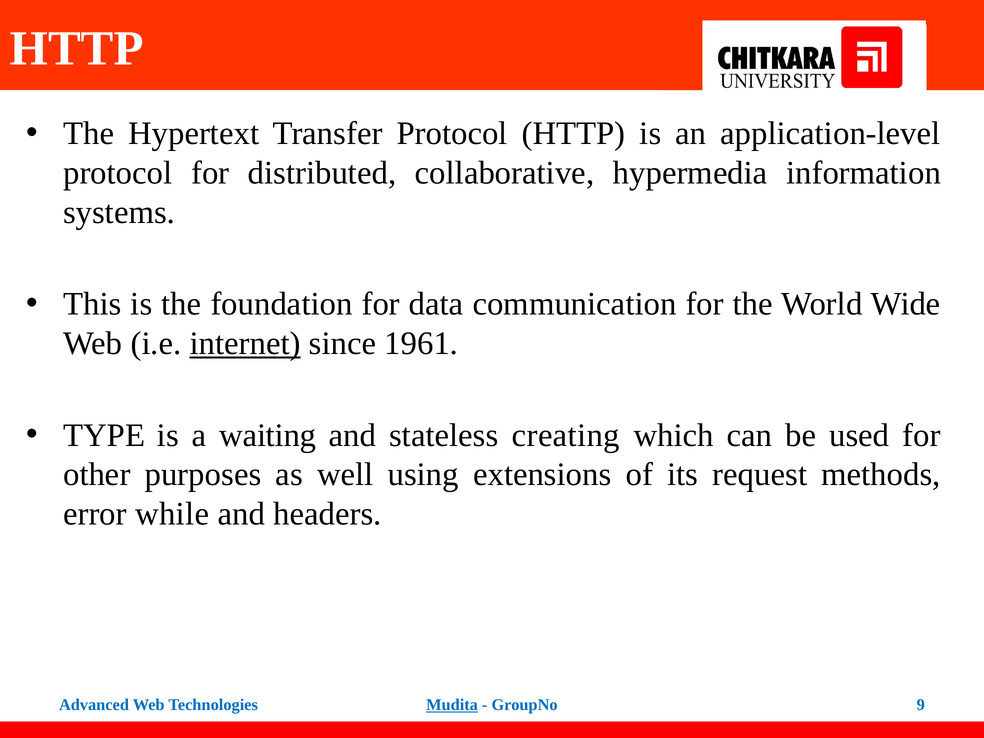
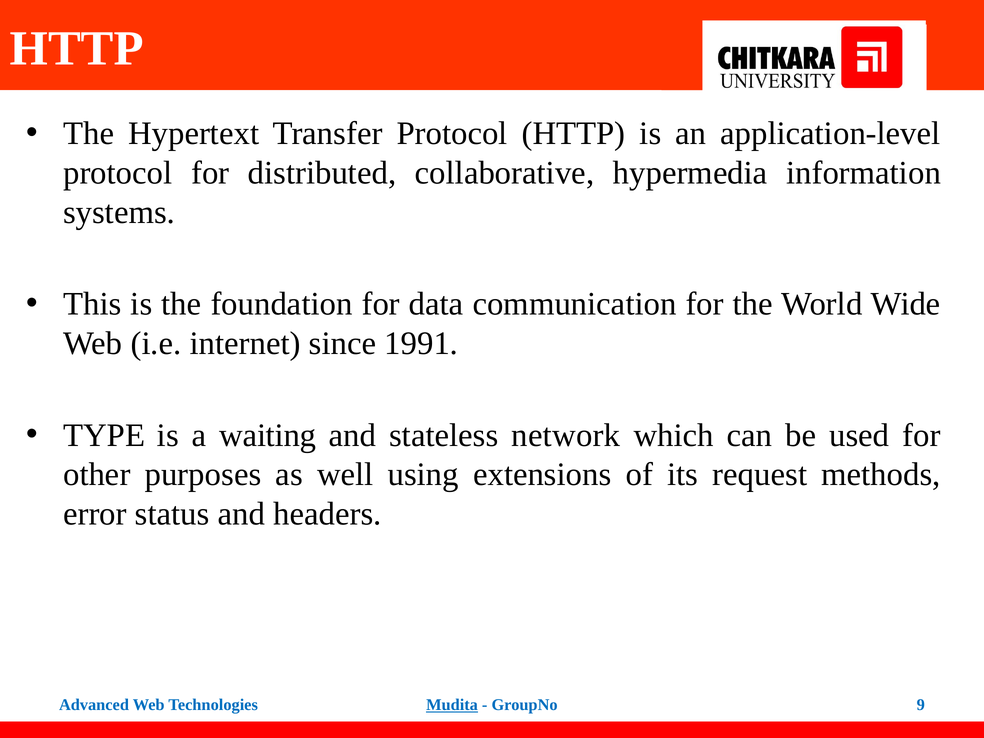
internet underline: present -> none (245, 343)
1961: 1961 -> 1991 (421, 343)
creating: creating -> network (566, 435)
while: while -> status (172, 514)
